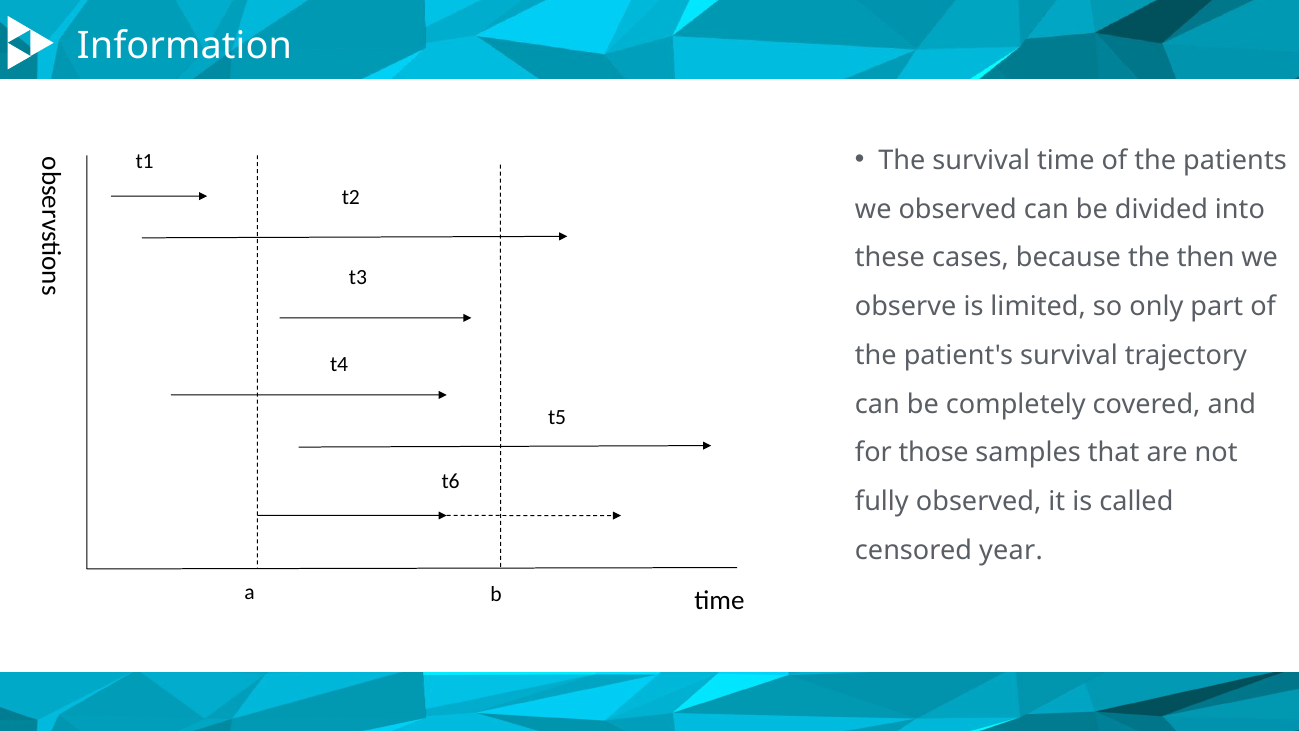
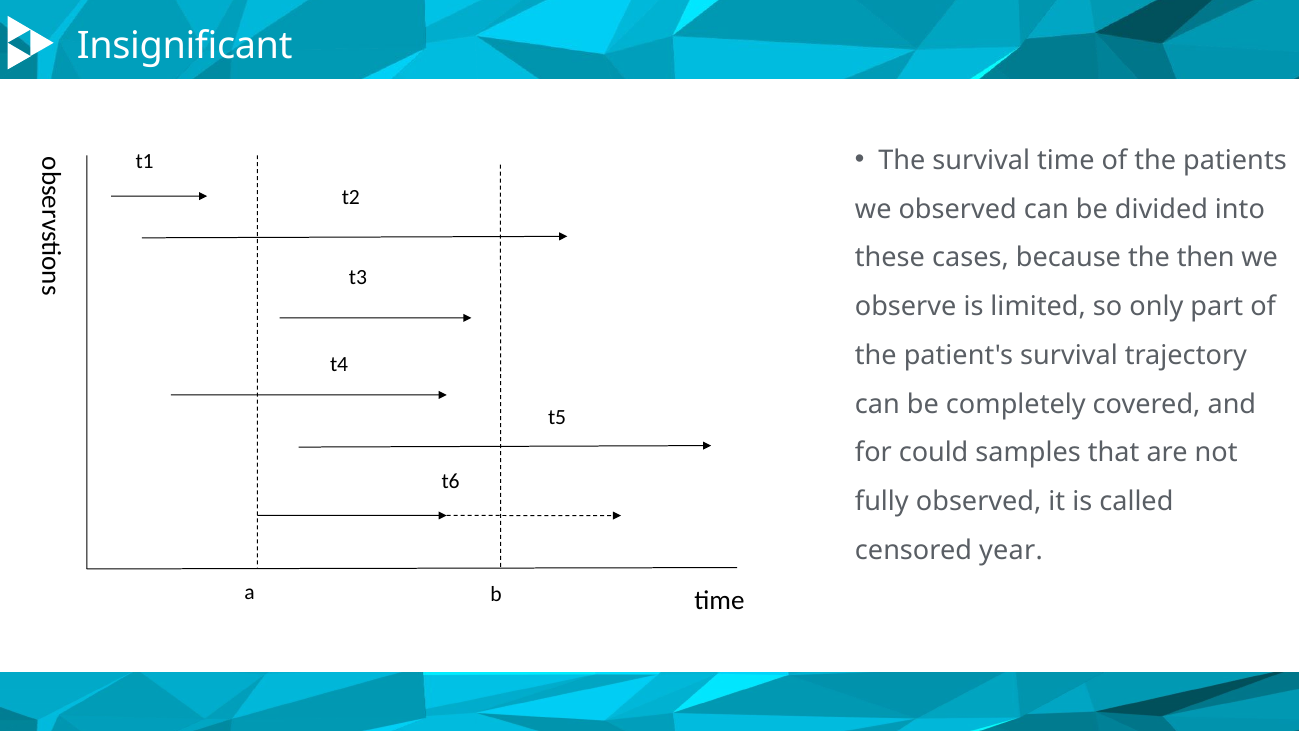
Information: Information -> Insignificant (185, 46)
those: those -> could (934, 453)
